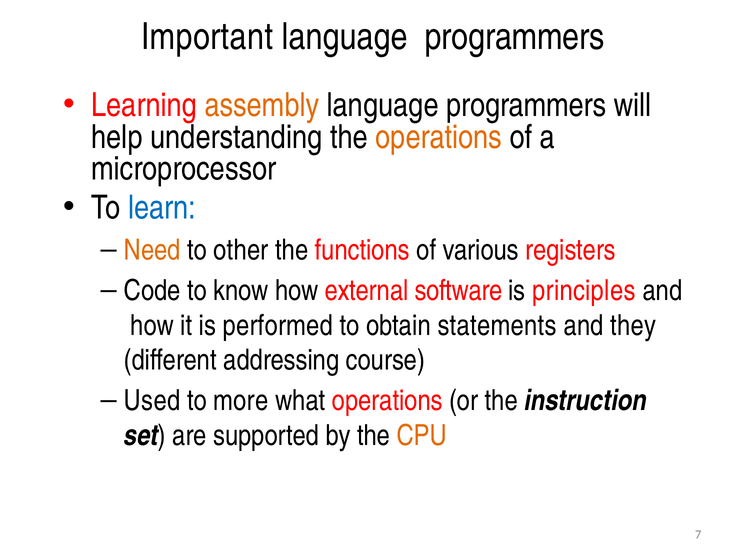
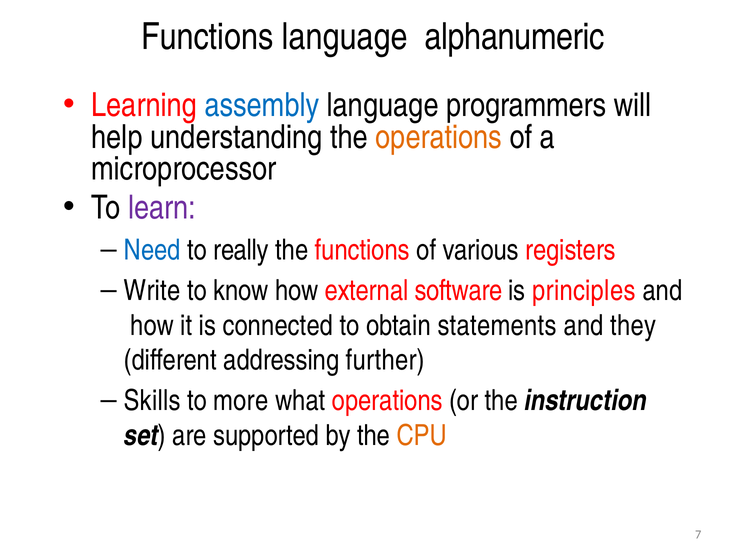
Important: Important -> Functions (207, 37)
programmers: programmers -> alphanumeric (515, 37)
assembly colour: orange -> blue (262, 105)
learn colour: blue -> purple (162, 207)
Need colour: orange -> blue (152, 250)
other: other -> really (241, 250)
Code: Code -> Write (152, 290)
performed: performed -> connected (278, 325)
course: course -> further (385, 360)
Used: Used -> Skills (152, 400)
